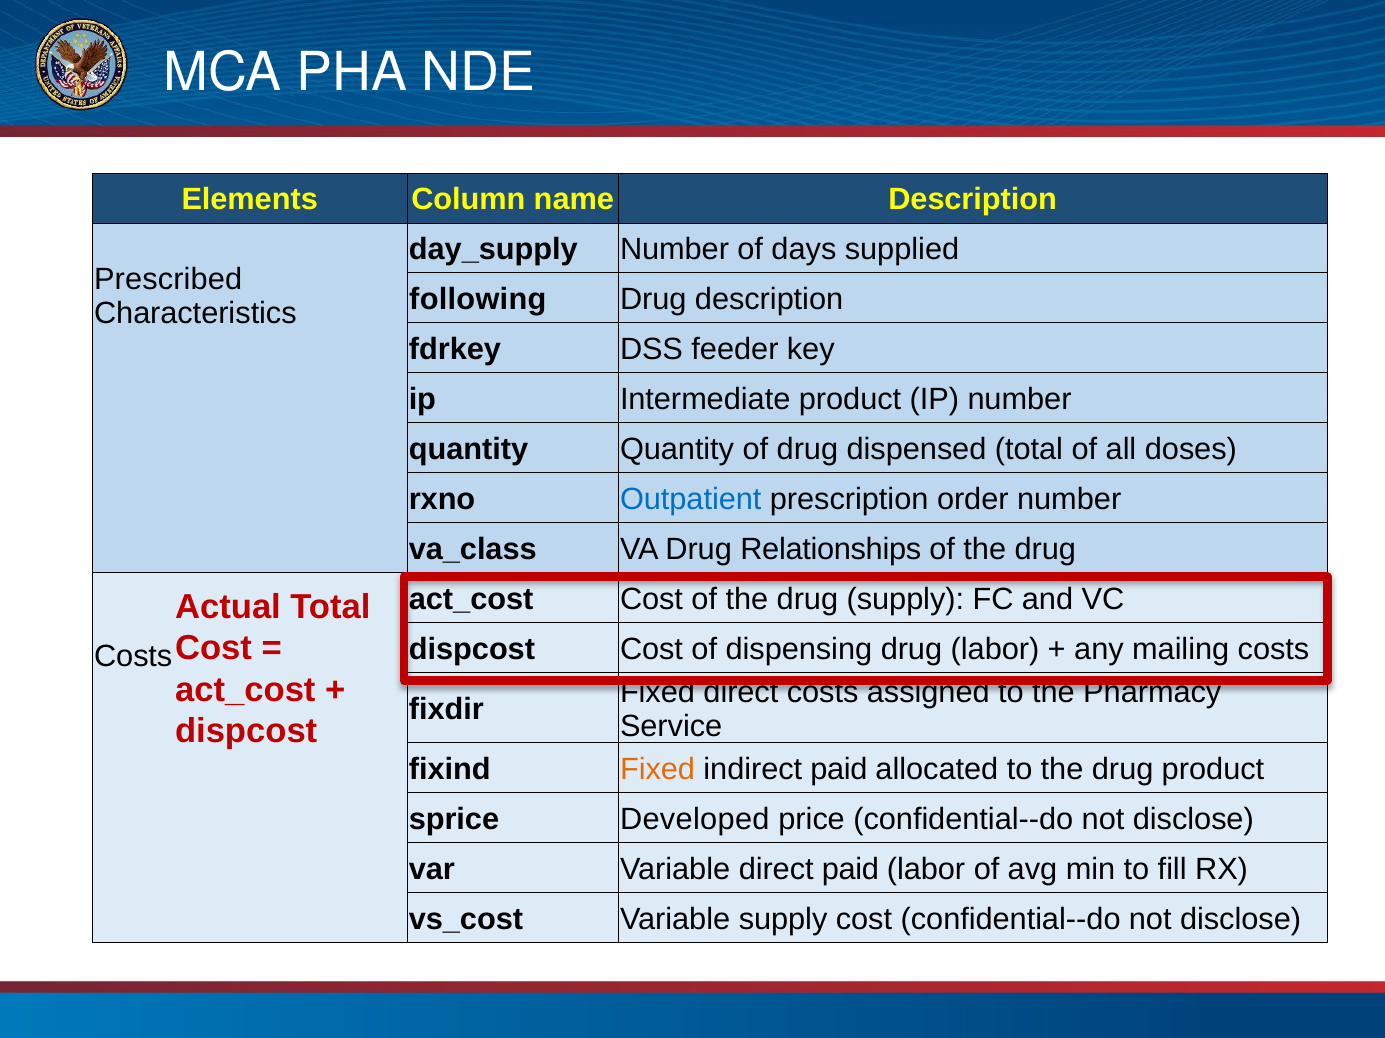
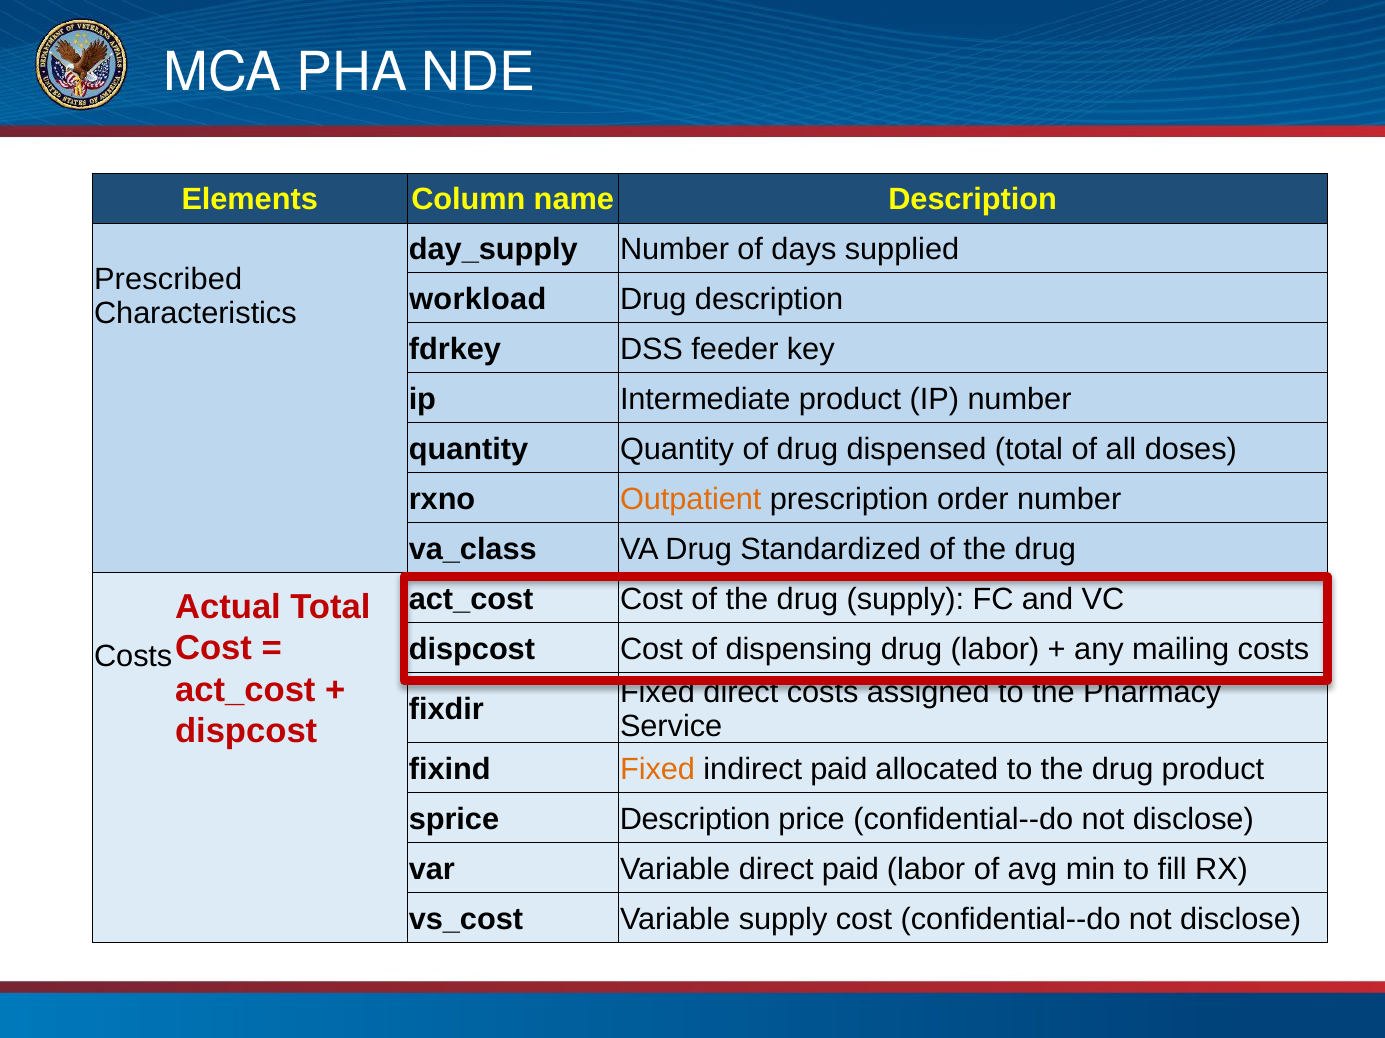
following: following -> workload (478, 299)
Outpatient colour: blue -> orange (691, 499)
Relationships: Relationships -> Standardized (831, 549)
sprice Developed: Developed -> Description (695, 820)
